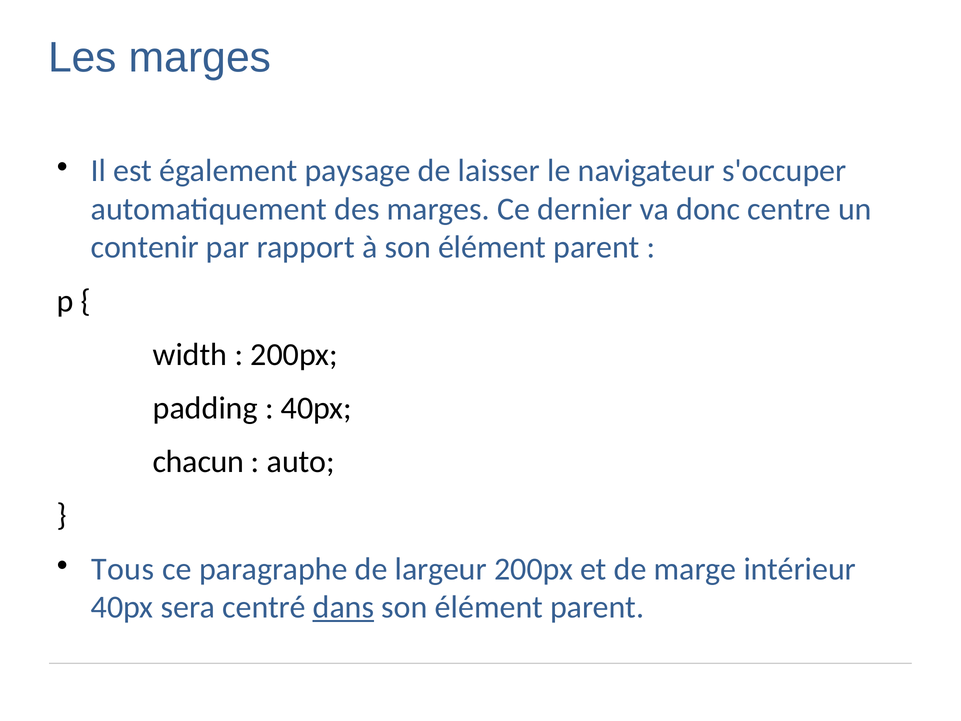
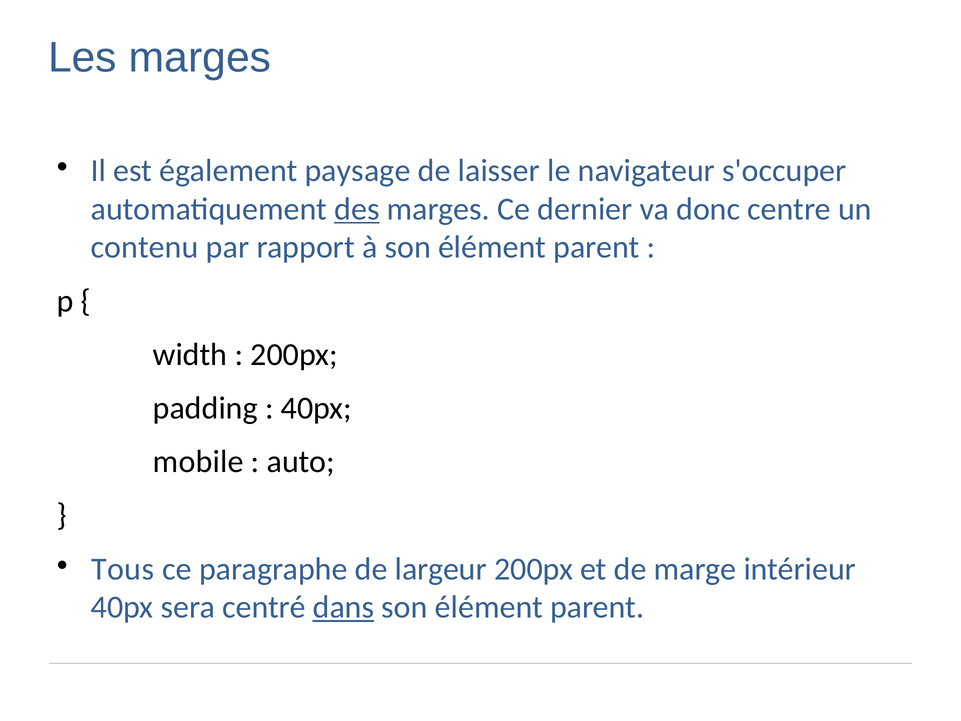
des underline: none -> present (357, 209)
contenir: contenir -> contenu (145, 247)
chacun: chacun -> mobile (198, 462)
